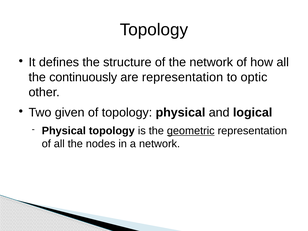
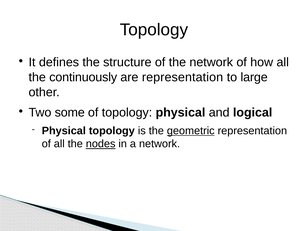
optic: optic -> large (254, 77)
given: given -> some (70, 113)
nodes underline: none -> present (101, 144)
